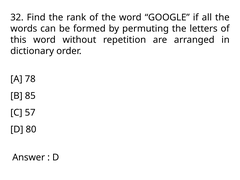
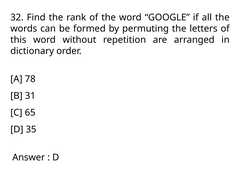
85: 85 -> 31 (30, 96)
57: 57 -> 65 (30, 113)
80: 80 -> 35 (31, 129)
